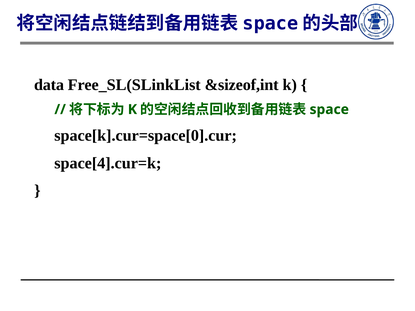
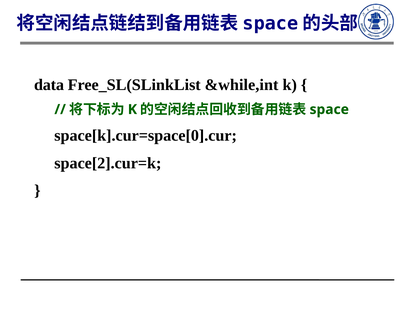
&sizeof,int: &sizeof,int -> &while,int (242, 85)
space[4].cur=k: space[4].cur=k -> space[2].cur=k (108, 163)
